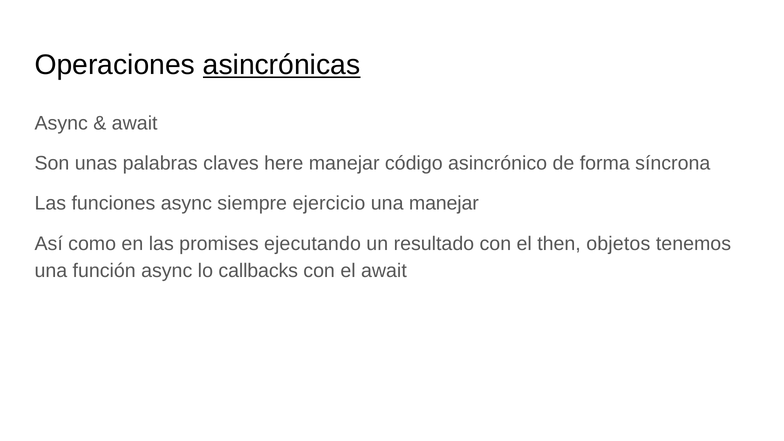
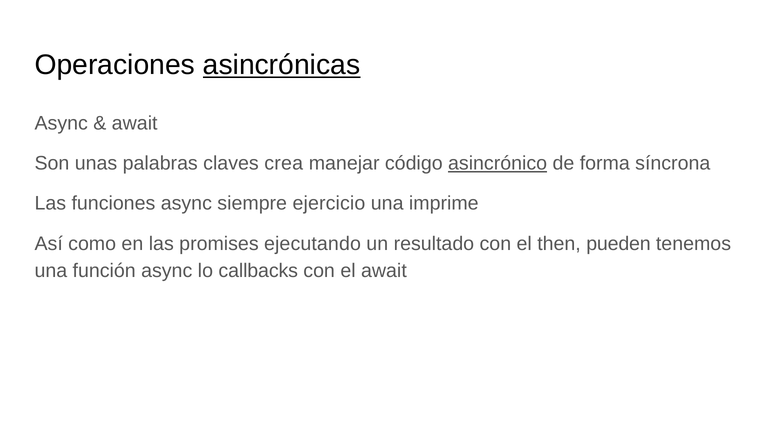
here: here -> crea (284, 163)
asincrónico underline: none -> present (498, 163)
una manejar: manejar -> imprime (444, 203)
objetos: objetos -> pueden (618, 244)
